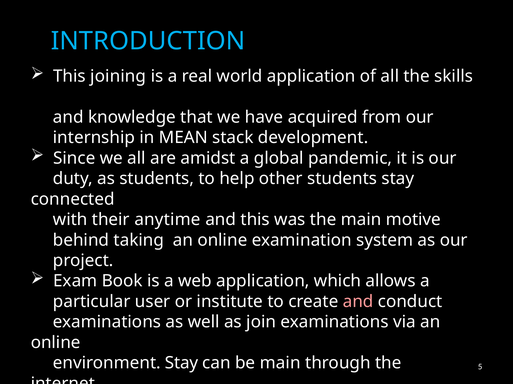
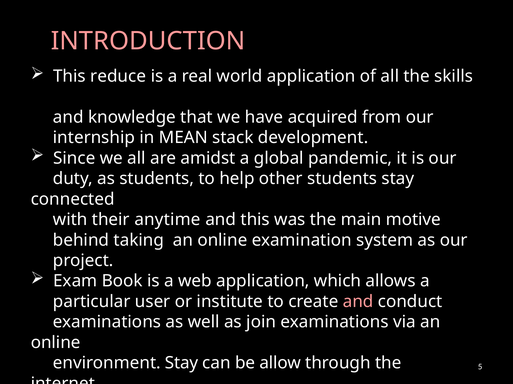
INTRODUCTION colour: light blue -> pink (148, 41)
joining: joining -> reduce (118, 76)
be main: main -> allow (280, 364)
